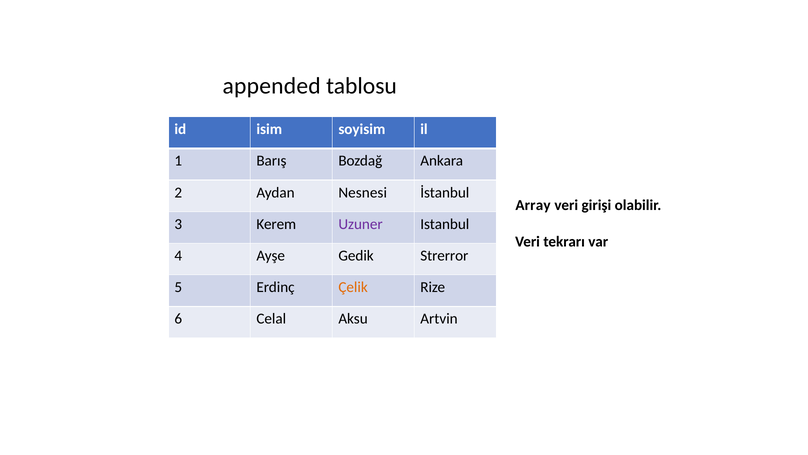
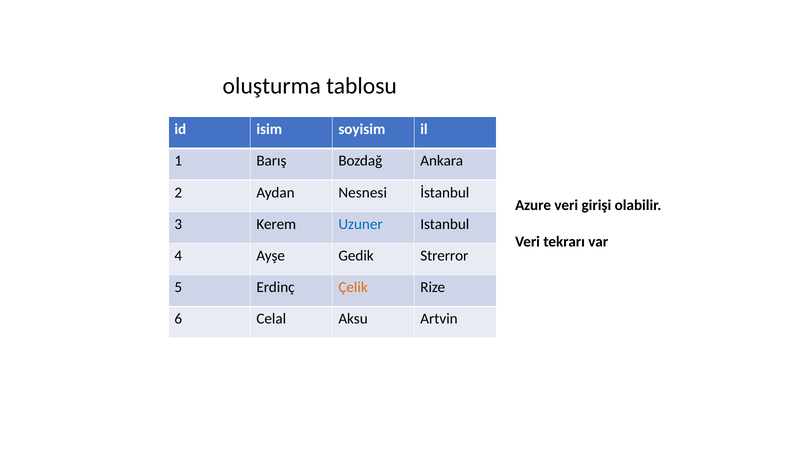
appended: appended -> oluşturma (272, 86)
Array: Array -> Azure (533, 205)
Uzuner colour: purple -> blue (361, 224)
